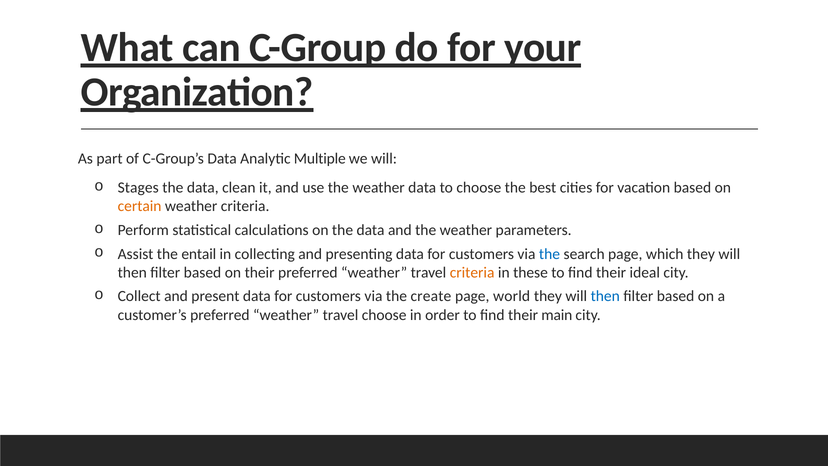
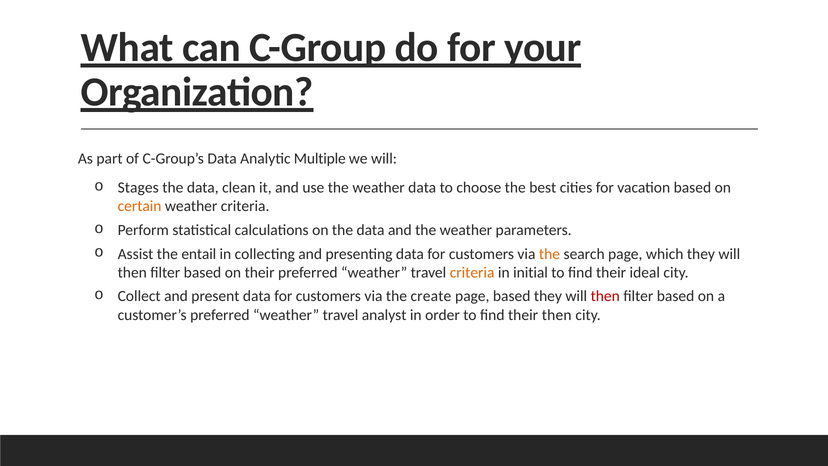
the colour: blue -> orange (549, 254)
these: these -> initial (530, 272)
page world: world -> based (512, 296)
then colour: blue -> red (605, 296)
travel choose: choose -> analyst (384, 315)
their main: main -> then (557, 315)
